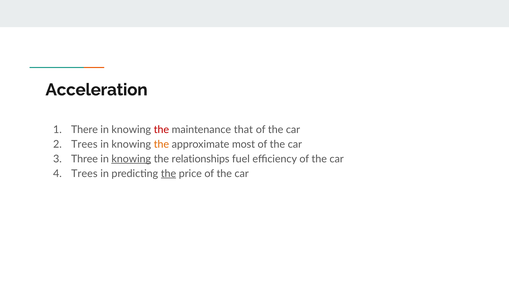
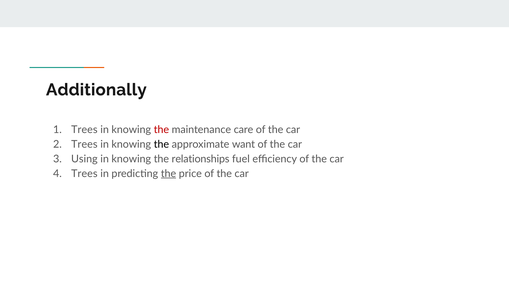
Acceleration: Acceleration -> Additionally (96, 90)
There: There -> Trees (84, 130)
that: that -> care (244, 130)
the colour: orange -> black (161, 144)
most: most -> want (244, 144)
Three: Three -> Using (84, 159)
knowing underline: present -> none (131, 159)
